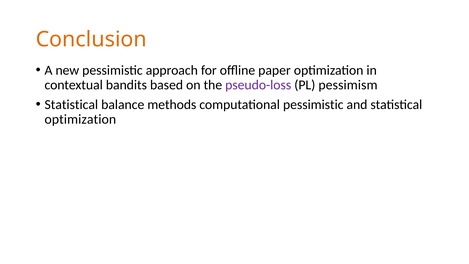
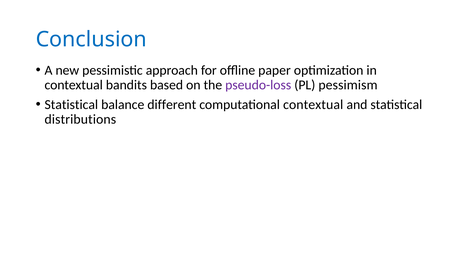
Conclusion colour: orange -> blue (91, 39)
methods: methods -> different (172, 105)
computational pessimistic: pessimistic -> contextual (313, 105)
optimization: optimization -> distributions (80, 119)
